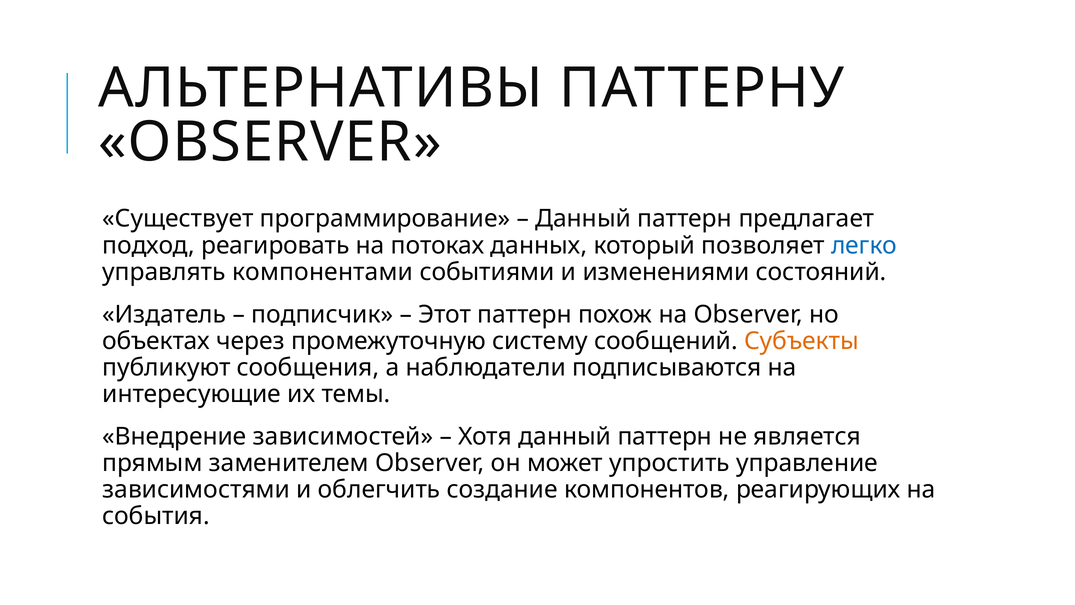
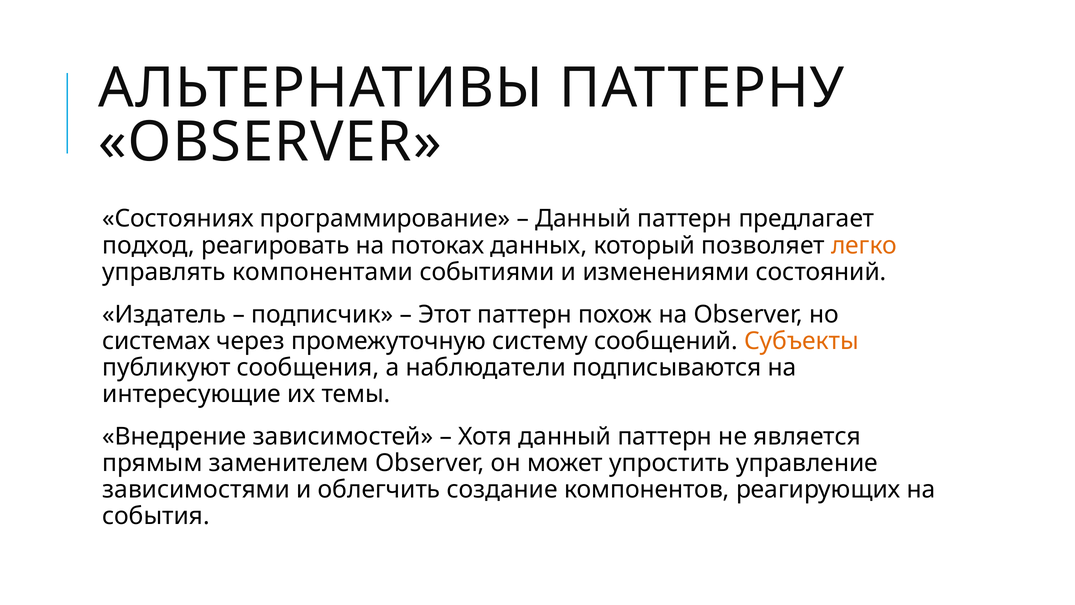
Существует: Существует -> Состояниях (178, 219)
легко colour: blue -> orange (864, 245)
объектах: объектах -> системах (156, 341)
